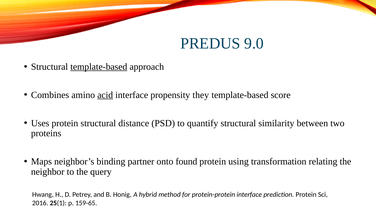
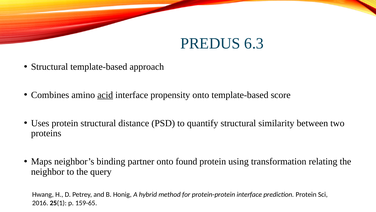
9.0: 9.0 -> 6.3 (254, 43)
template-based underline: present -> none (99, 67)
propensity they: they -> onto (201, 95)
